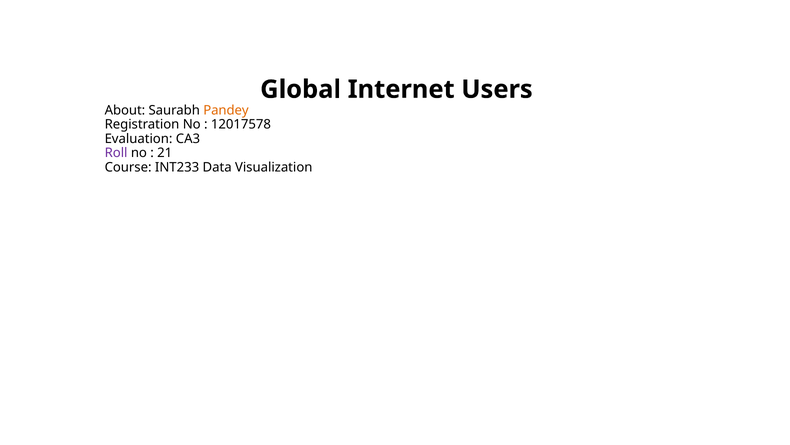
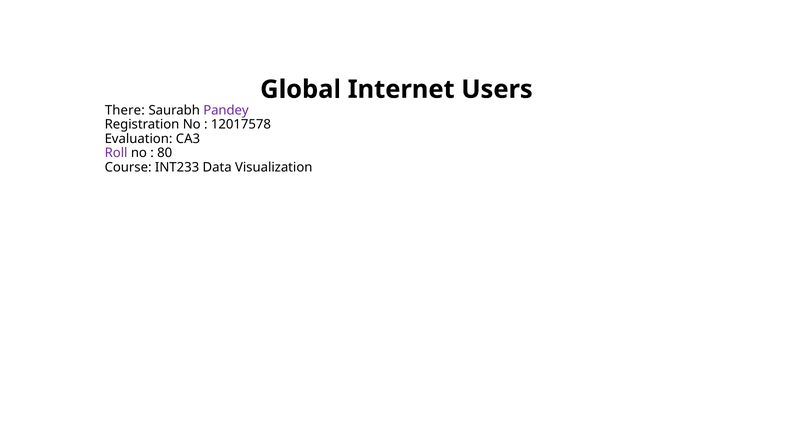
About: About -> There (125, 110)
Pandey colour: orange -> purple (226, 110)
21: 21 -> 80 (165, 153)
